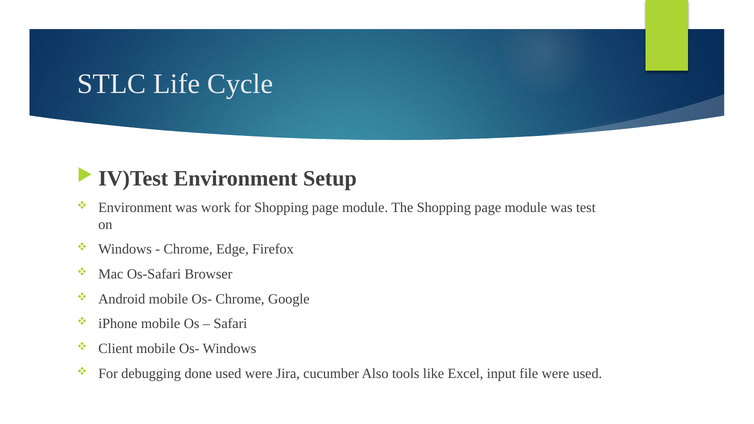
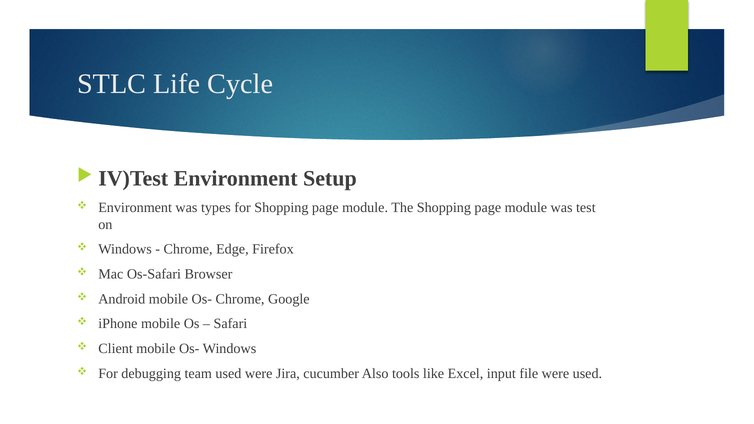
work: work -> types (216, 208)
done: done -> team (198, 373)
